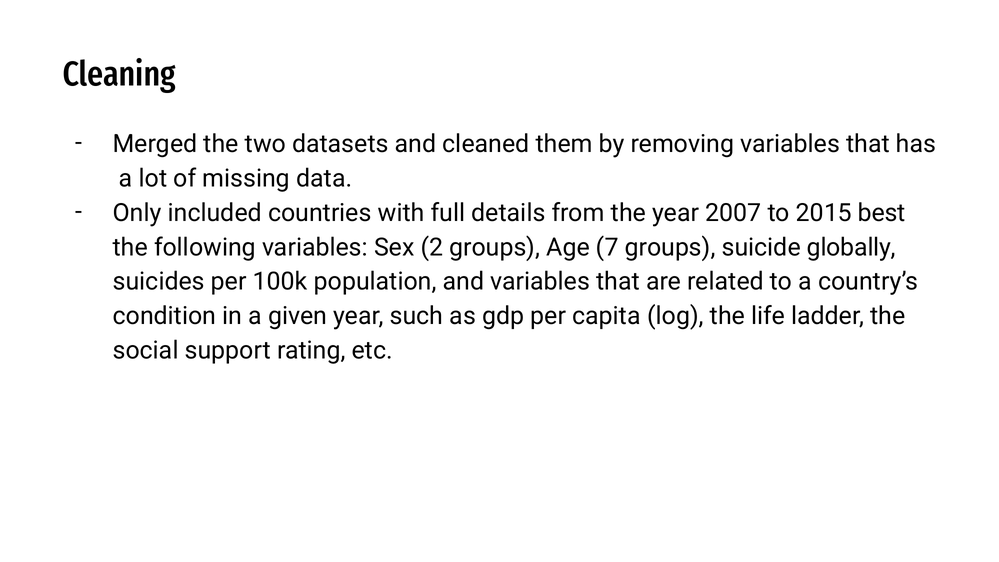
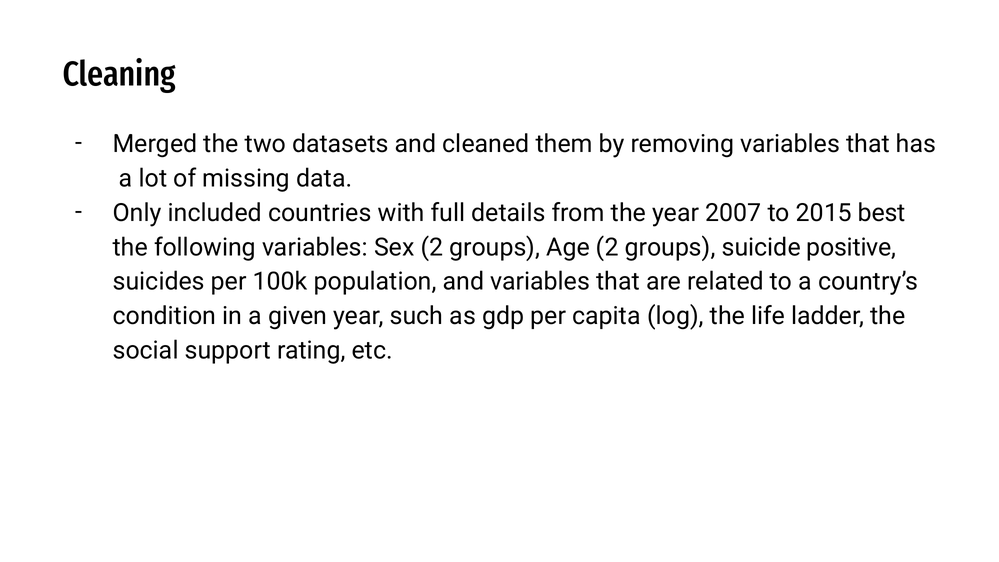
Age 7: 7 -> 2 (607, 247)
globally: globally -> positive (851, 247)
